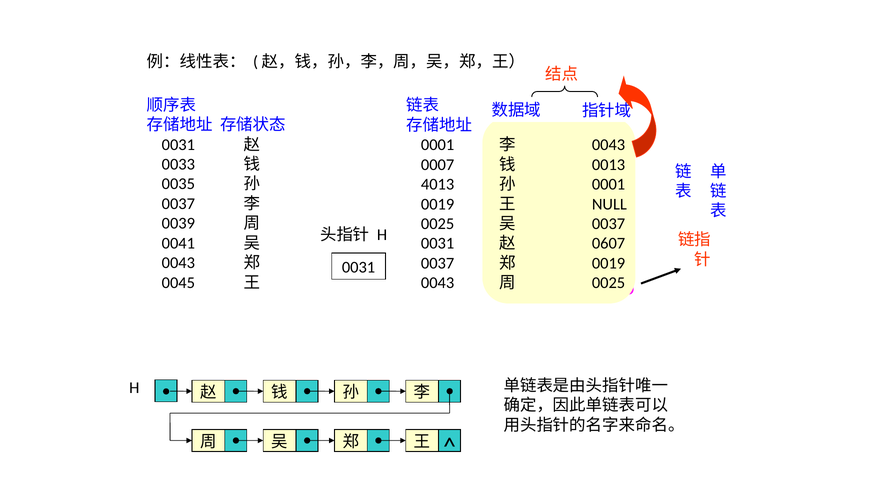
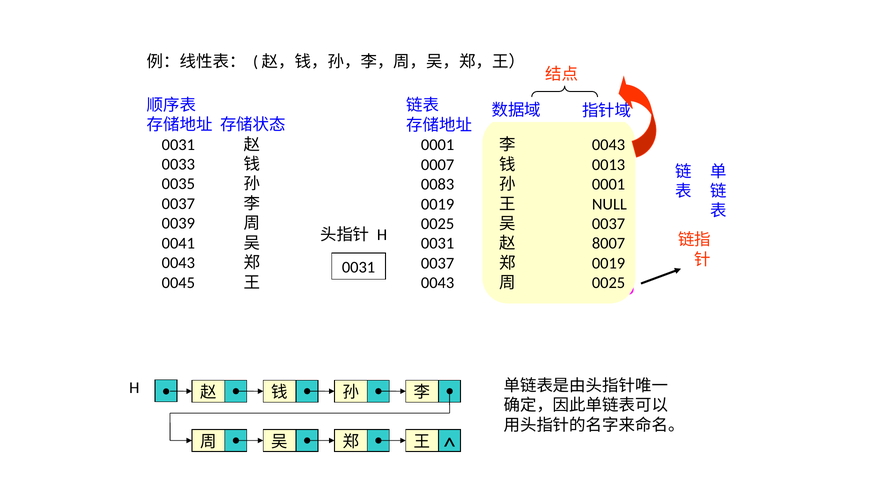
4013: 4013 -> 0083 (438, 185)
0607: 0607 -> 8007 (609, 244)
